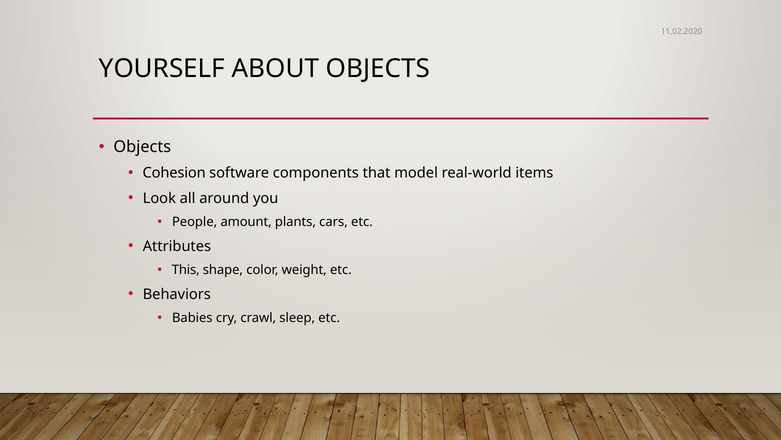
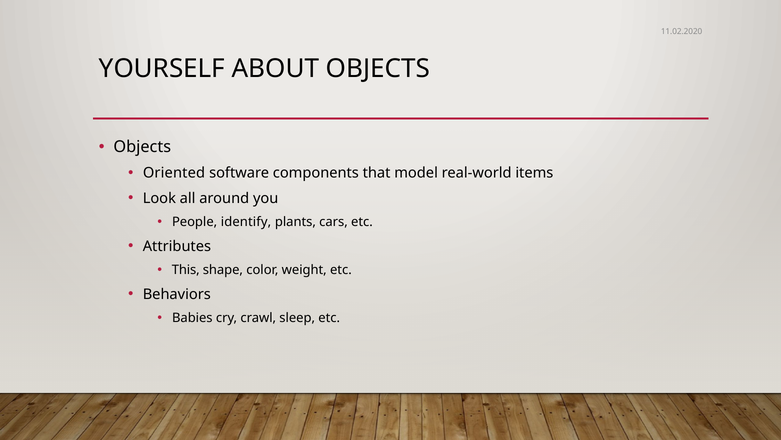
Cohesion: Cohesion -> Oriented (174, 173)
amount: amount -> identify (246, 222)
